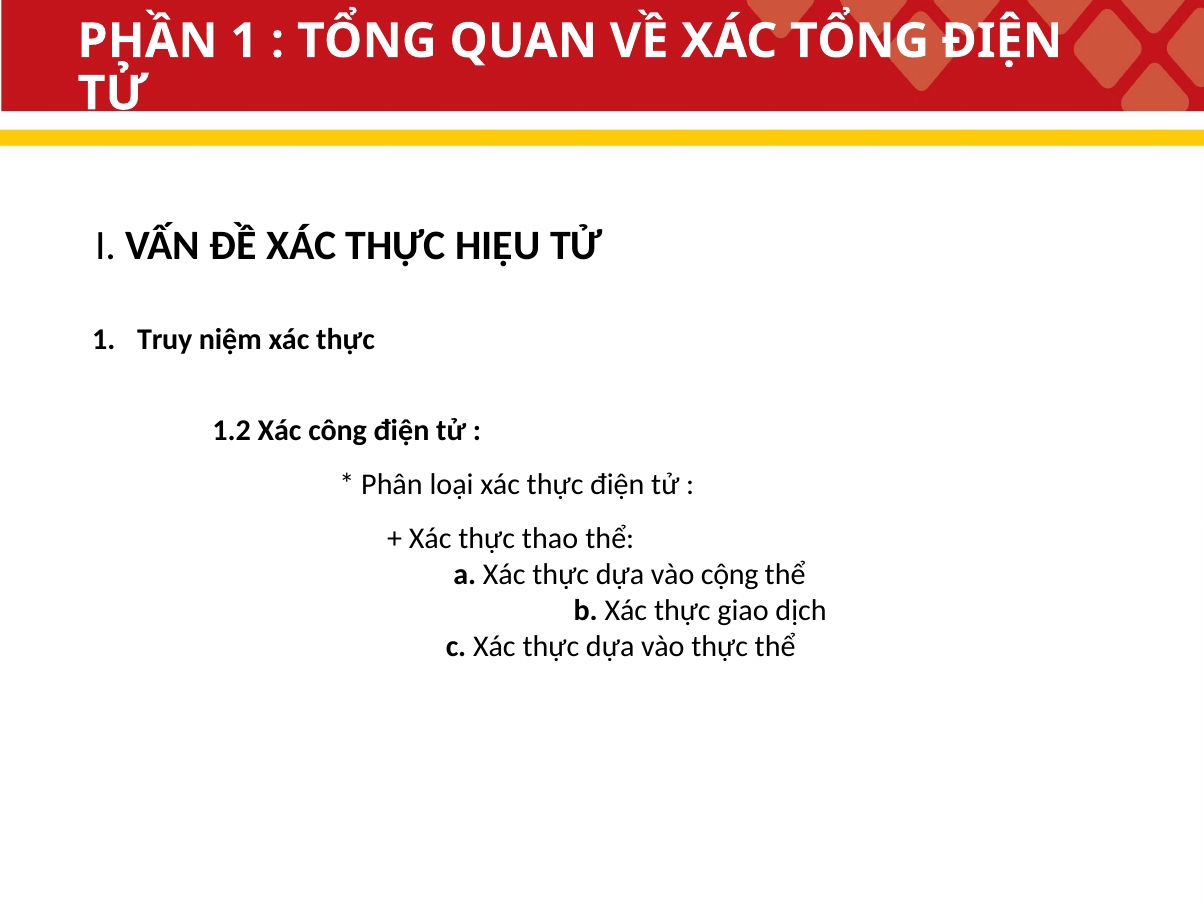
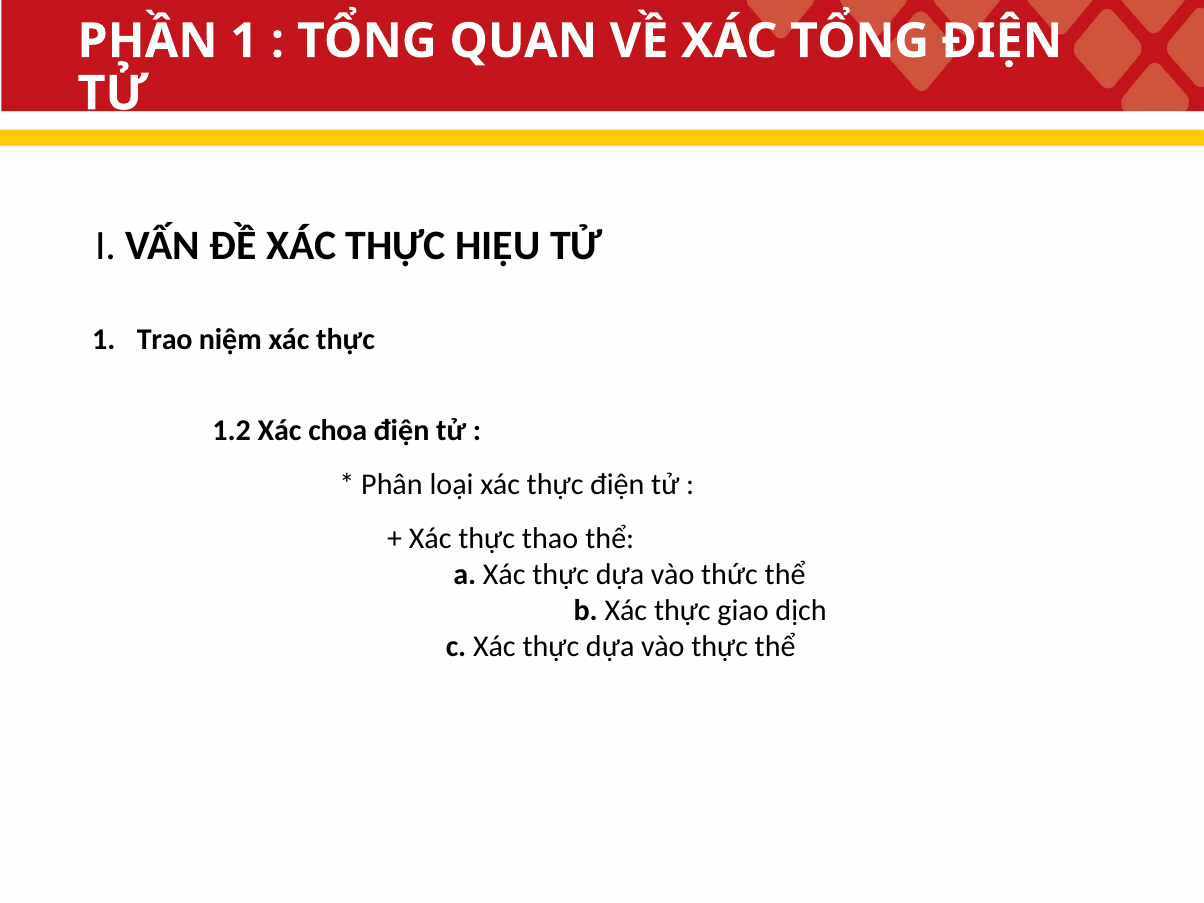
Truy: Truy -> Trao (165, 340)
công: công -> choa (338, 430)
cộng: cộng -> thức (730, 575)
